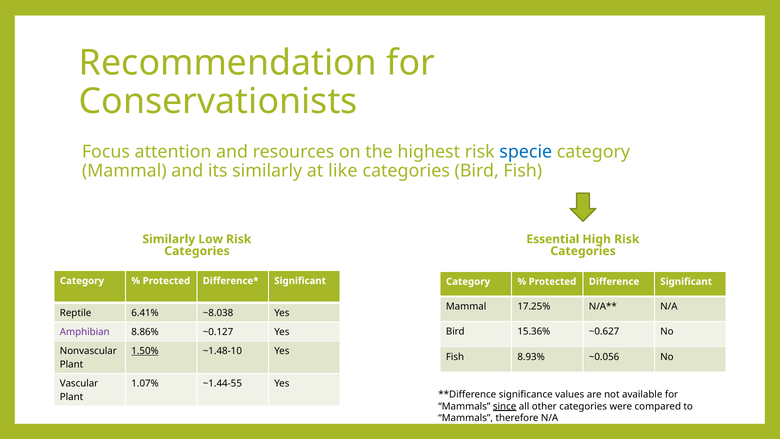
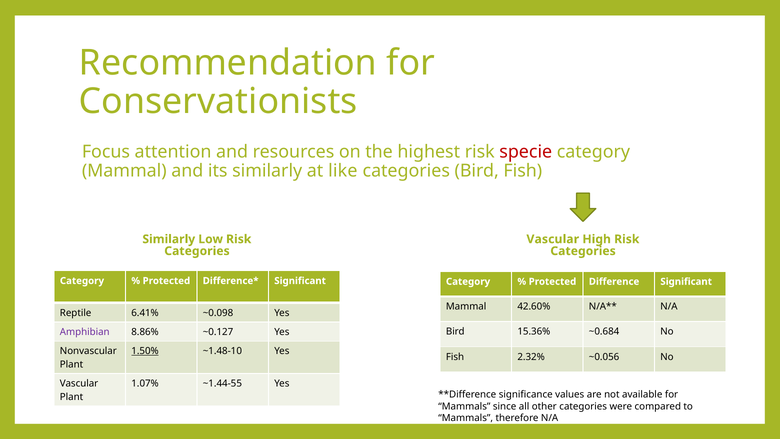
specie colour: blue -> red (526, 152)
Essential: Essential -> Vascular (553, 239)
17.25%: 17.25% -> 42.60% (534, 306)
~8.038: ~8.038 -> ~0.098 (218, 313)
~0.627: ~0.627 -> ~0.684 (604, 332)
8.93%: 8.93% -> 2.32% (531, 357)
since underline: present -> none (505, 406)
